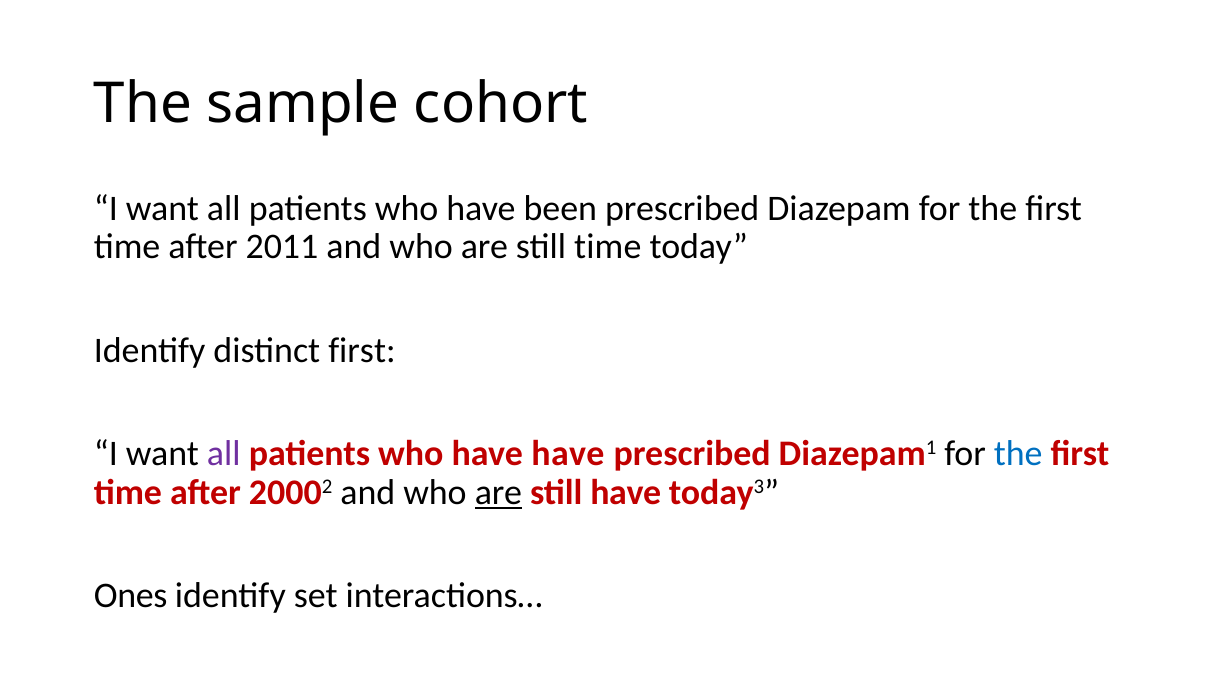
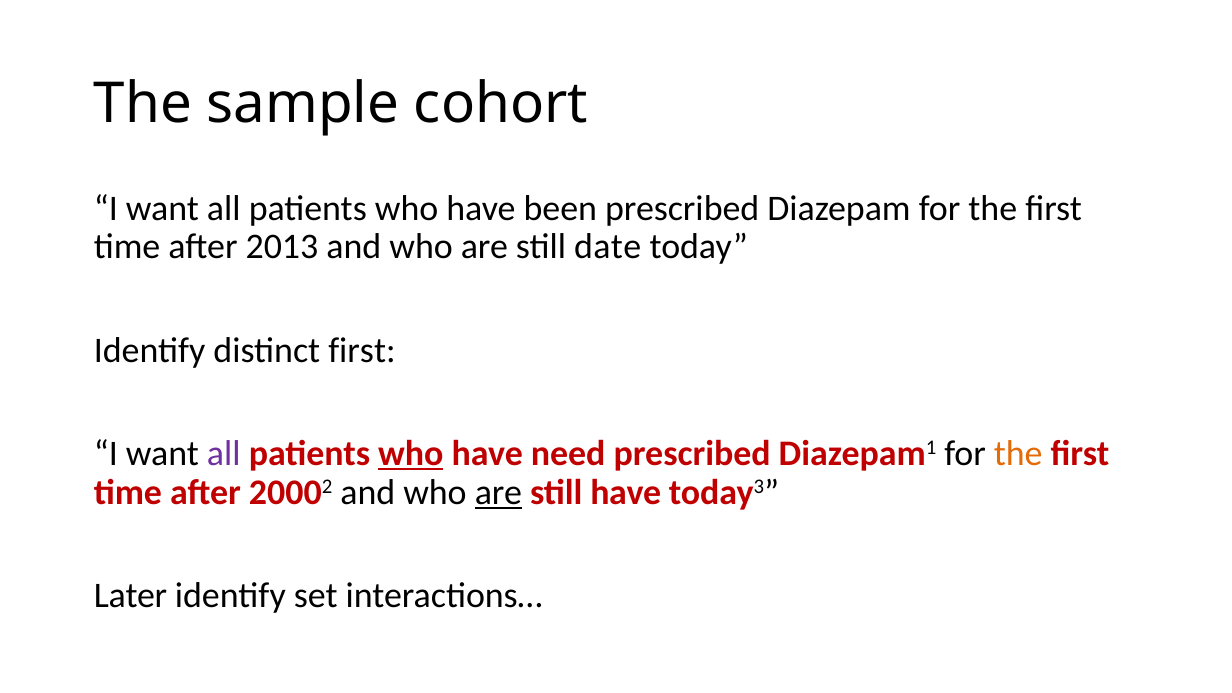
2011: 2011 -> 2013 (282, 247)
still time: time -> date (608, 247)
who underline: none -> present (411, 454)
have have: have -> need (568, 454)
the colour: blue -> orange (1018, 454)
Ones: Ones -> Later (131, 596)
